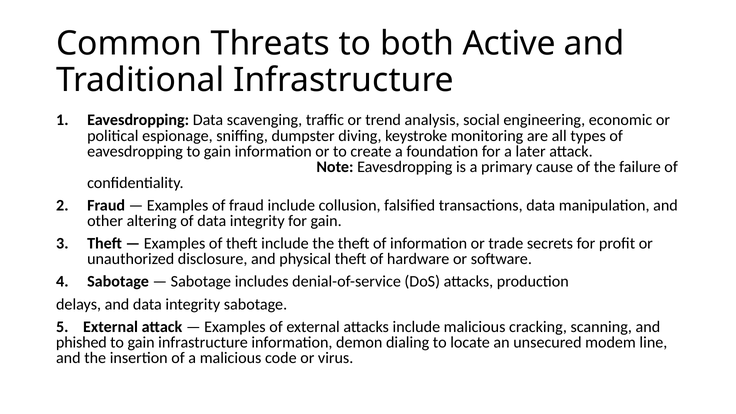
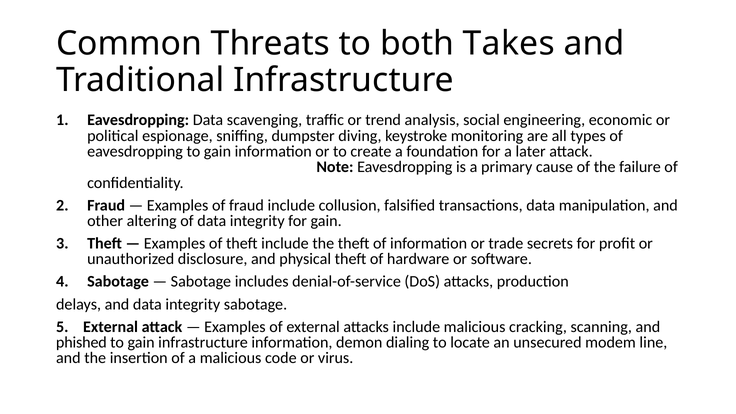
Active: Active -> Takes (509, 44)
